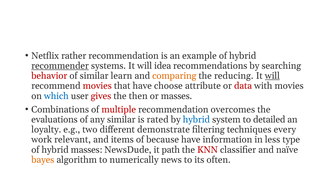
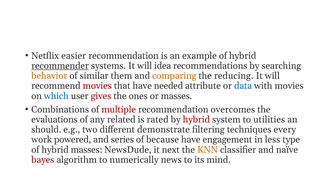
rather: rather -> easier (74, 56)
behavior colour: red -> orange (49, 76)
learn: learn -> them (121, 76)
will underline: present -> none (272, 76)
choose: choose -> needed (168, 86)
data colour: red -> blue (243, 86)
then: then -> ones (138, 96)
any similar: similar -> related (121, 119)
hybrid colour: blue -> red (196, 119)
detailed: detailed -> utilities (269, 119)
loyalty: loyalty -> should (46, 129)
relevant: relevant -> powered (73, 139)
items: items -> series (122, 139)
information: information -> engagement (227, 139)
path: path -> next (171, 149)
KNN colour: red -> orange (208, 149)
bayes colour: orange -> red (43, 159)
often: often -> mind (219, 159)
